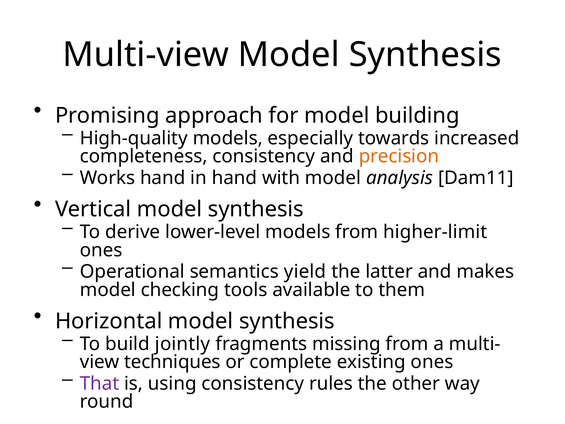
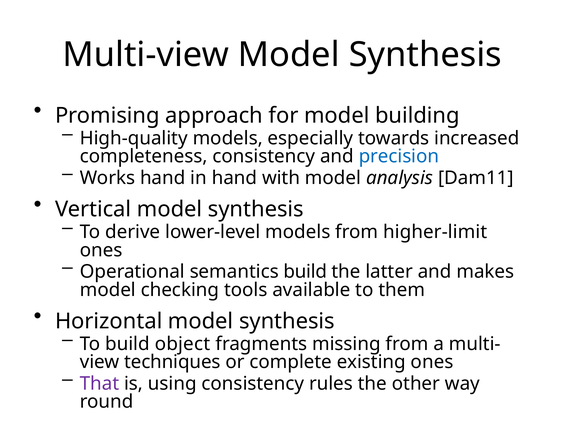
precision colour: orange -> blue (399, 156)
semantics yield: yield -> build (305, 272)
jointly: jointly -> object (183, 344)
